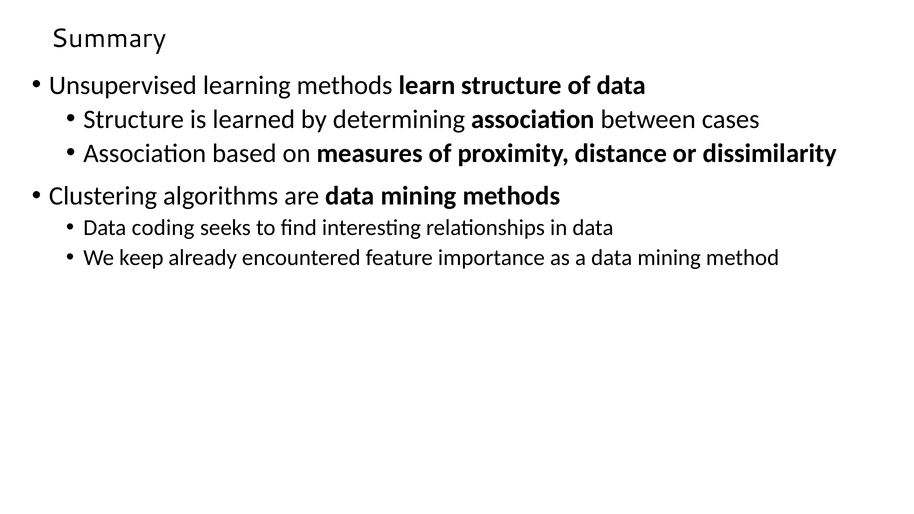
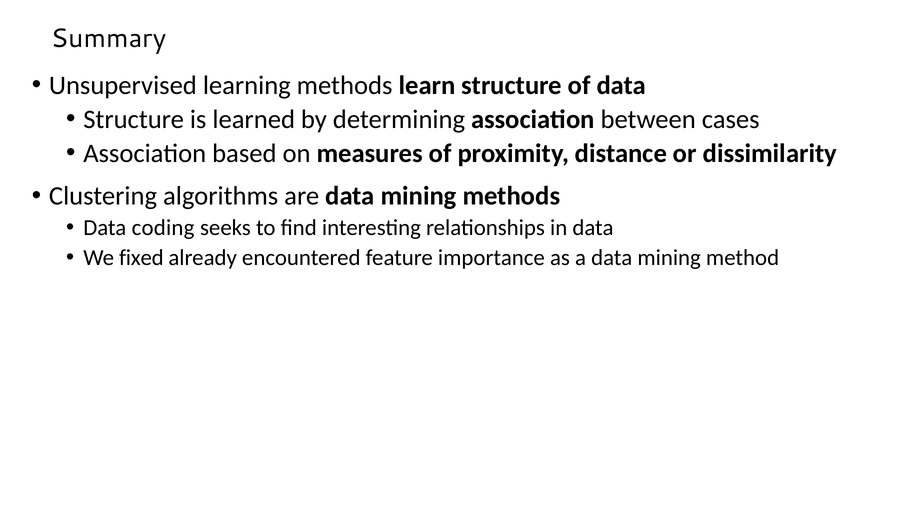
keep: keep -> fixed (141, 258)
